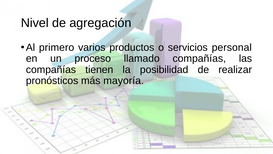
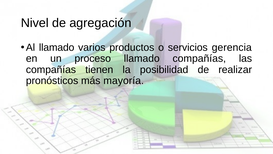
Al primero: primero -> llamado (57, 47)
personal: personal -> gerencia (232, 47)
